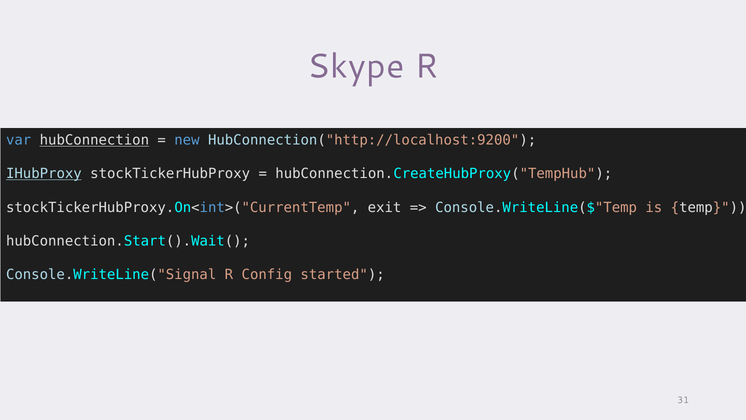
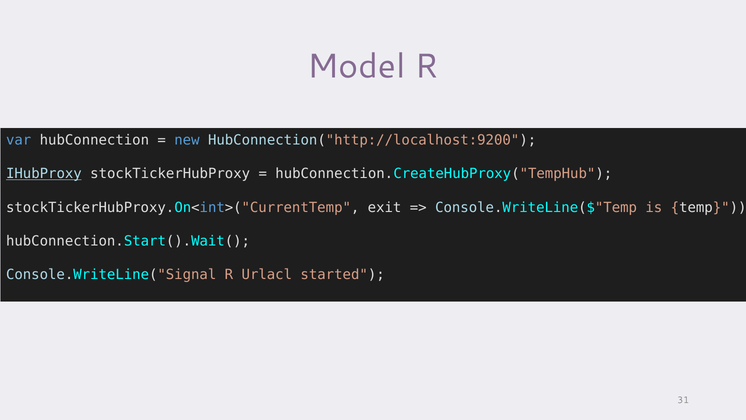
Skype: Skype -> Model (356, 66)
hubConnection underline: present -> none (94, 140)
Config: Config -> Urlacl (267, 274)
